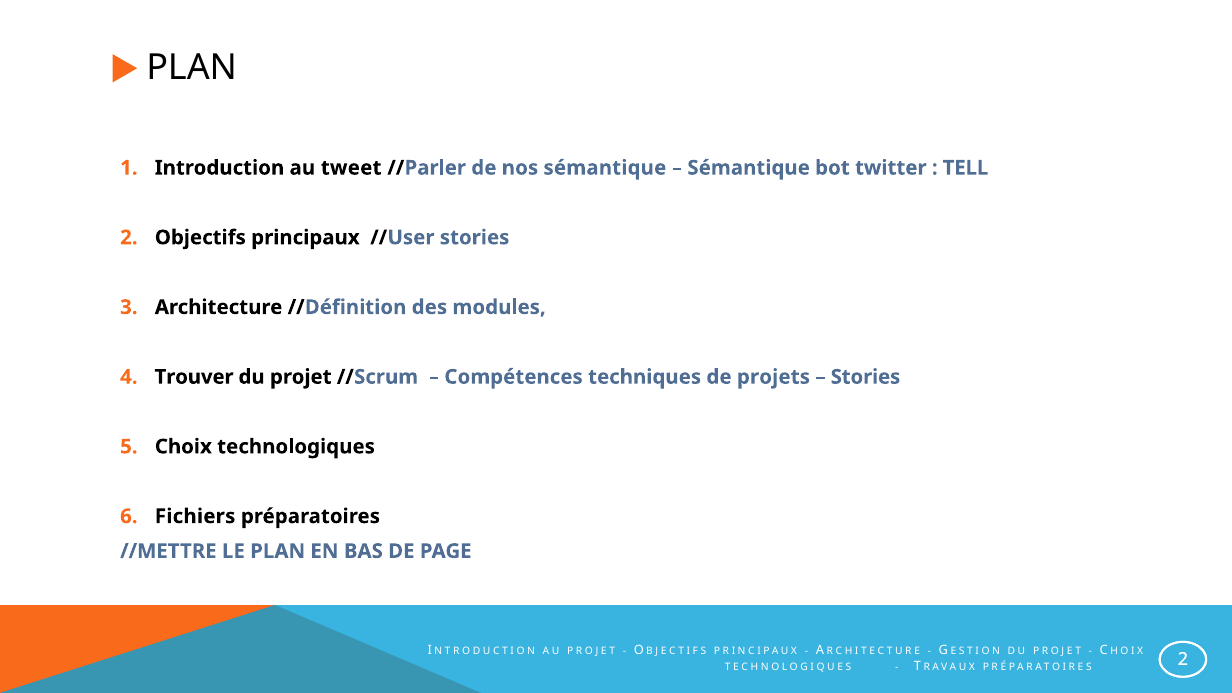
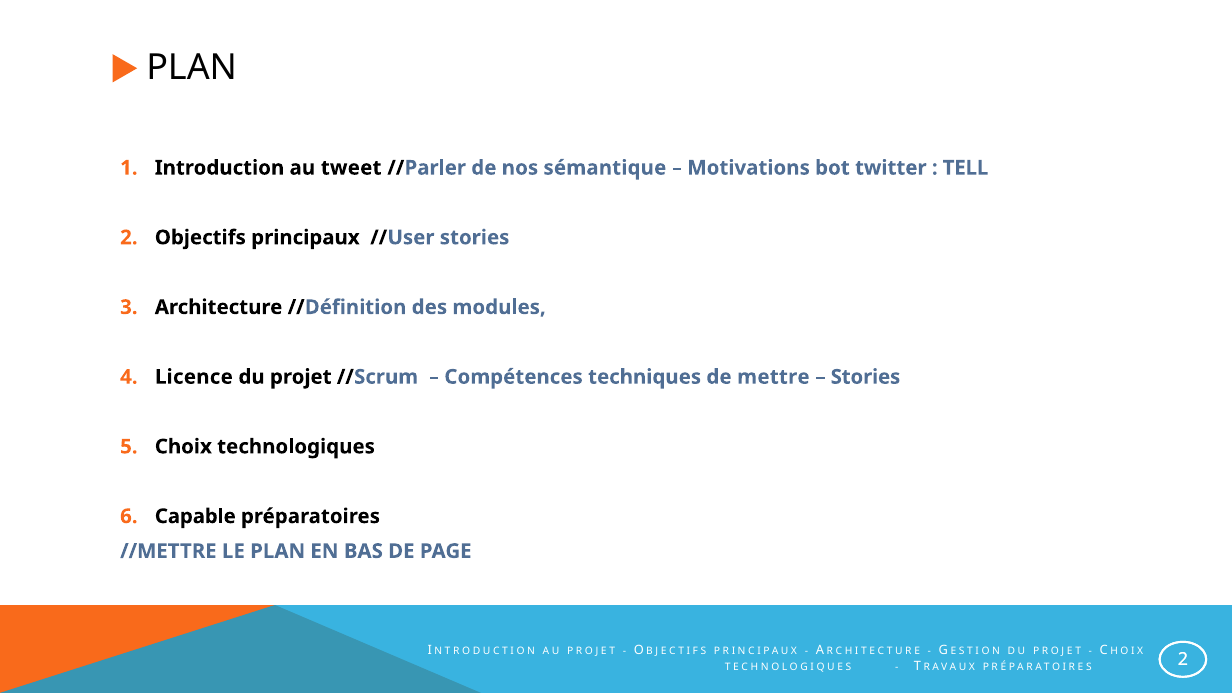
Sémantique: Sémantique -> Motivations (749, 168)
Trouver: Trouver -> Licence (194, 377)
projets: projets -> mettre (773, 377)
Fichiers: Fichiers -> Capable (195, 516)
